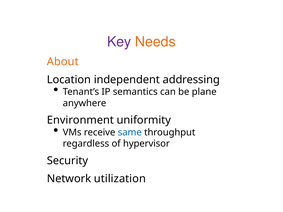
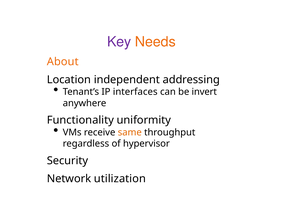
semantics: semantics -> interfaces (135, 92)
plane: plane -> invert (204, 92)
Environment: Environment -> Functionality (80, 120)
same colour: blue -> orange (130, 132)
